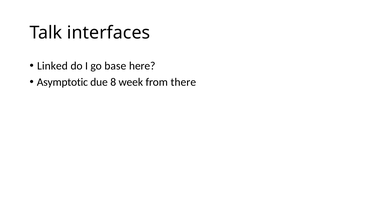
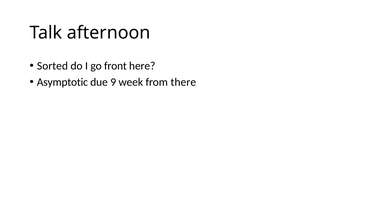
interfaces: interfaces -> afternoon (109, 33)
Linked: Linked -> Sorted (52, 66)
base: base -> front (115, 66)
8: 8 -> 9 (113, 82)
